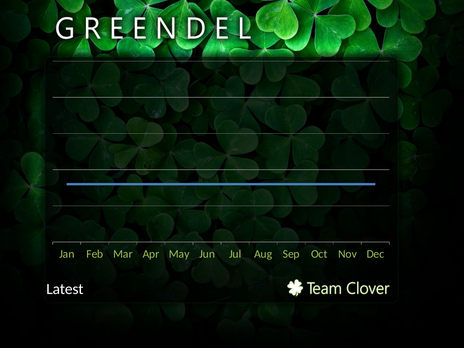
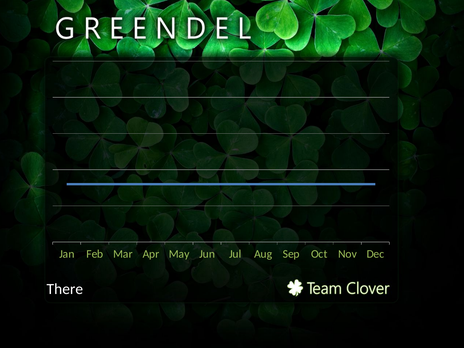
Latest: Latest -> There (65, 289)
